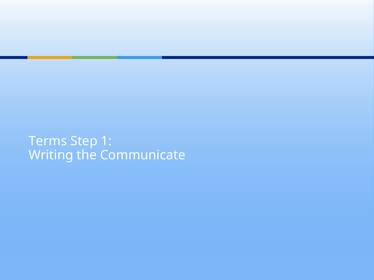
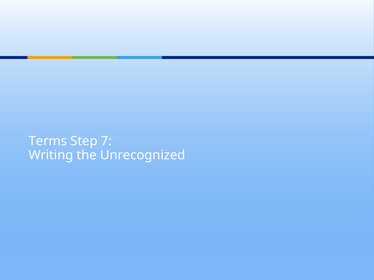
1: 1 -> 7 (106, 141)
Communicate: Communicate -> Unrecognized (143, 155)
